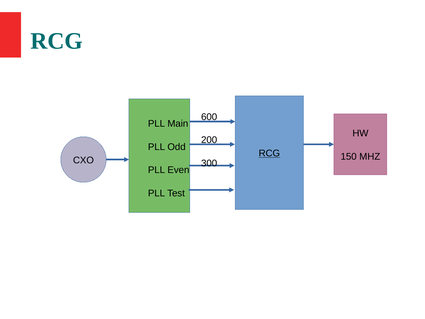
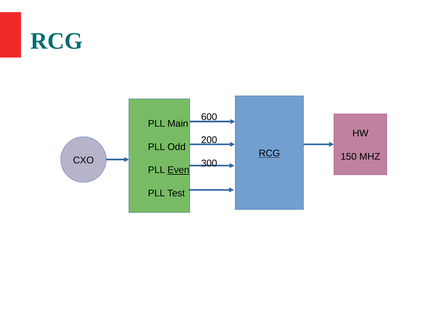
Even underline: none -> present (178, 170)
